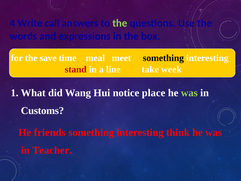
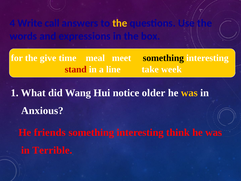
the colour: light green -> yellow (120, 23)
save: save -> give (48, 58)
place: place -> older (154, 93)
was colour: light green -> yellow (189, 93)
Customs: Customs -> Anxious (42, 111)
Teacher: Teacher -> Terrible (52, 150)
